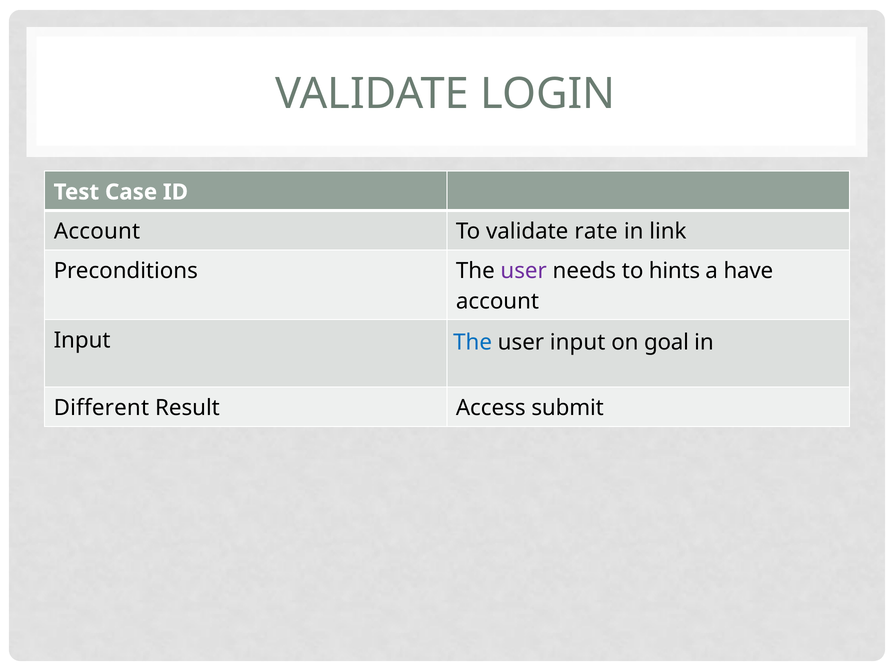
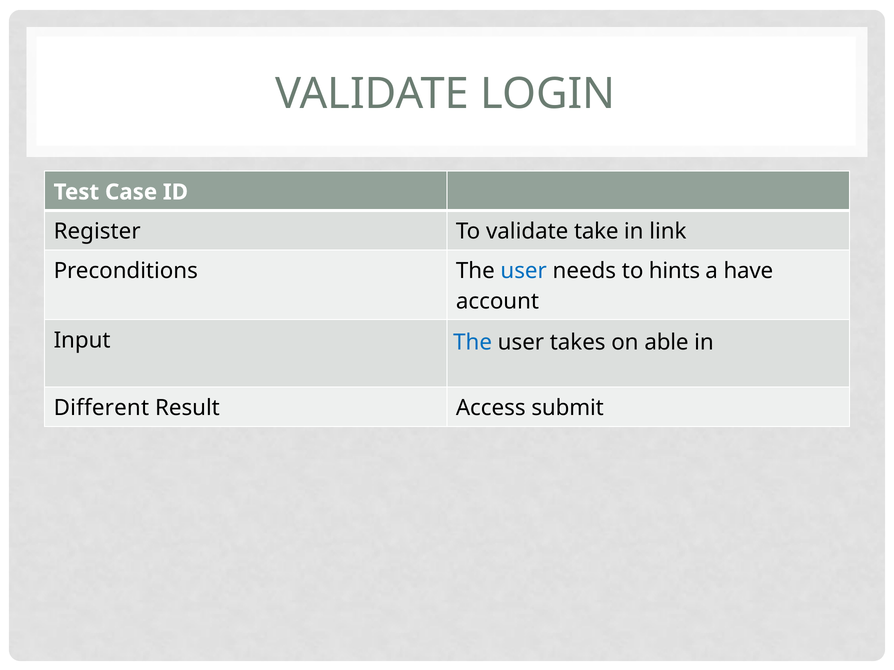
Account: Account -> Register (97, 232)
rate: rate -> take (596, 232)
user colour: purple -> blue (524, 271)
user input: input -> takes (578, 343)
goal: goal -> able (666, 343)
